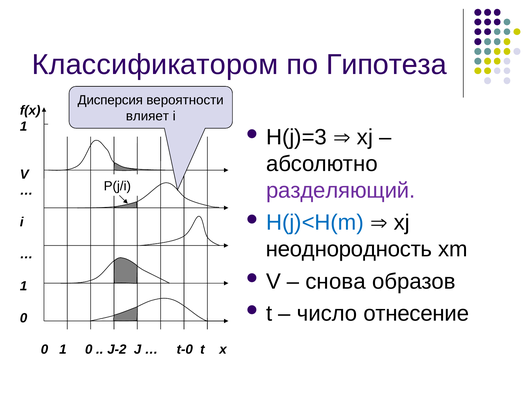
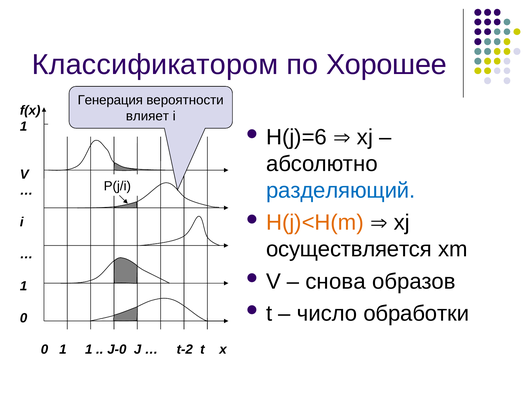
Гипотеза: Гипотеза -> Хорошее (386, 65)
Дисперсия: Дисперсия -> Генерация (110, 100)
H(j)=3: H(j)=3 -> H(j)=6 (296, 137)
разделяющий colour: purple -> blue (341, 191)
H(j)<H(m colour: blue -> orange (315, 223)
неоднородность: неоднородность -> осуществляется (349, 249)
отнесение: отнесение -> обработки (416, 314)
0 1 0: 0 -> 1 (89, 349)
J-2: J-2 -> J-0 (117, 349)
t-0: t-0 -> t-2 (185, 349)
